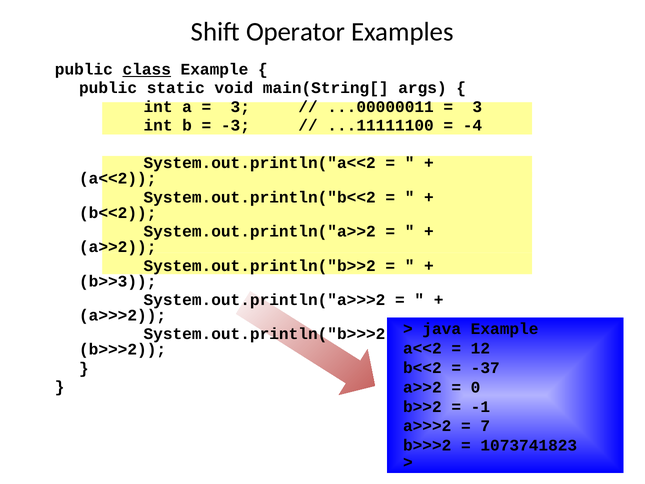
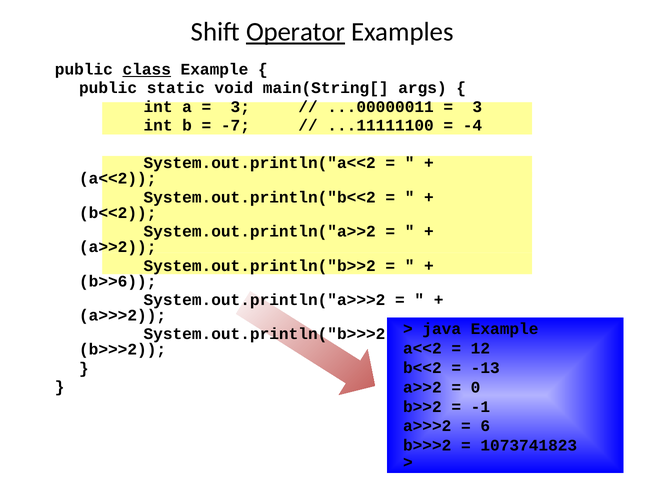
Operator underline: none -> present (296, 32)
-3: -3 -> -7 (235, 126)
b>>3: b>>3 -> b>>6 (118, 281)
-37: -37 -> -13 (485, 368)
7: 7 -> 6 (485, 426)
